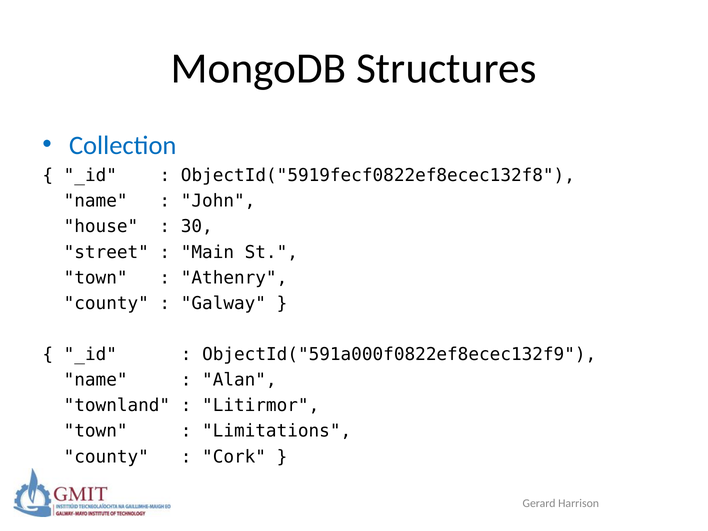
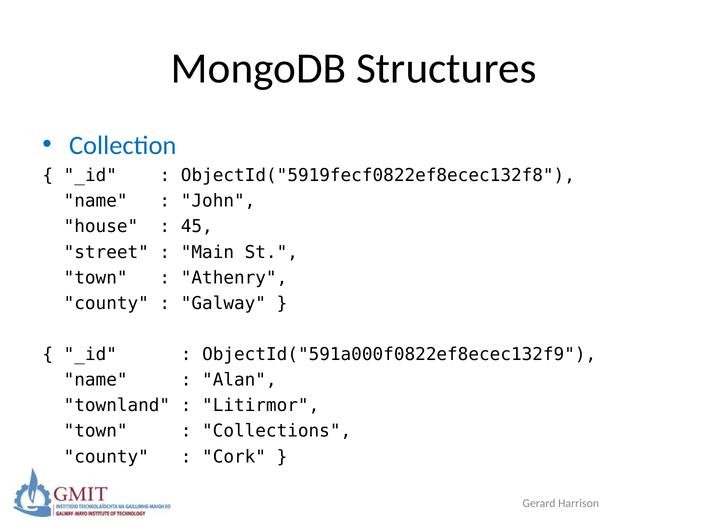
30: 30 -> 45 (197, 227)
Limitations: Limitations -> Collections (277, 431)
